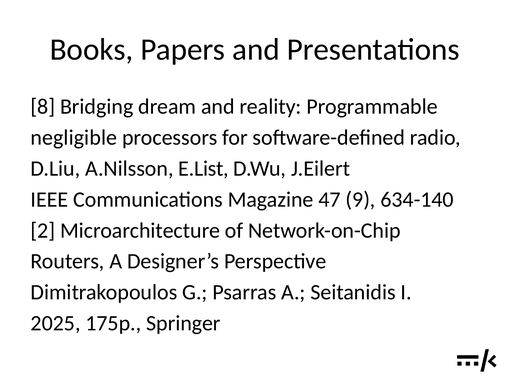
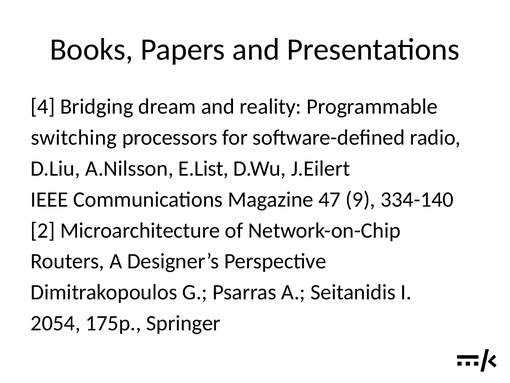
8: 8 -> 4 (43, 107)
negligible: negligible -> switching (74, 137)
634-140: 634-140 -> 334-140 (417, 199)
2025: 2025 -> 2054 (56, 323)
